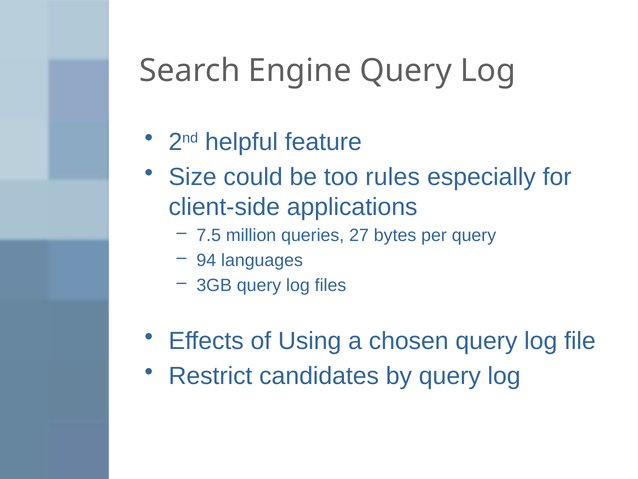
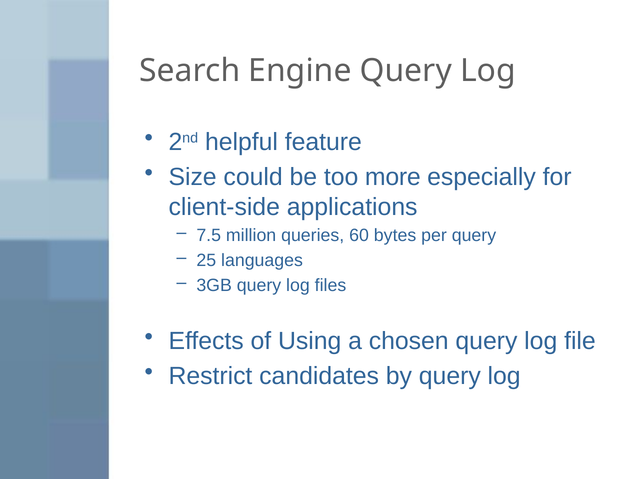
rules: rules -> more (393, 177)
27: 27 -> 60 (359, 235)
94: 94 -> 25 (206, 260)
